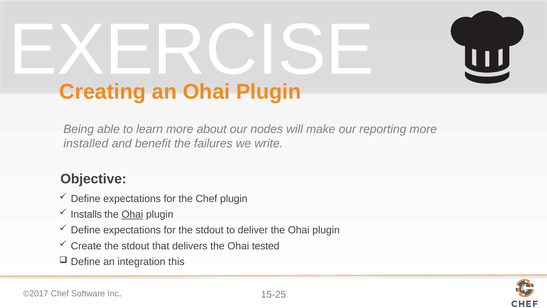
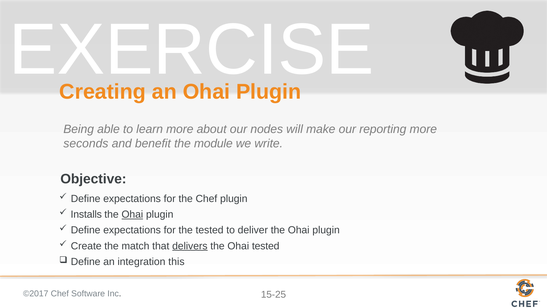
installed: installed -> seconds (86, 143)
failures: failures -> module (213, 143)
for the stdout: stdout -> tested (210, 230)
Create the stdout: stdout -> match (135, 246)
delivers underline: none -> present (190, 246)
